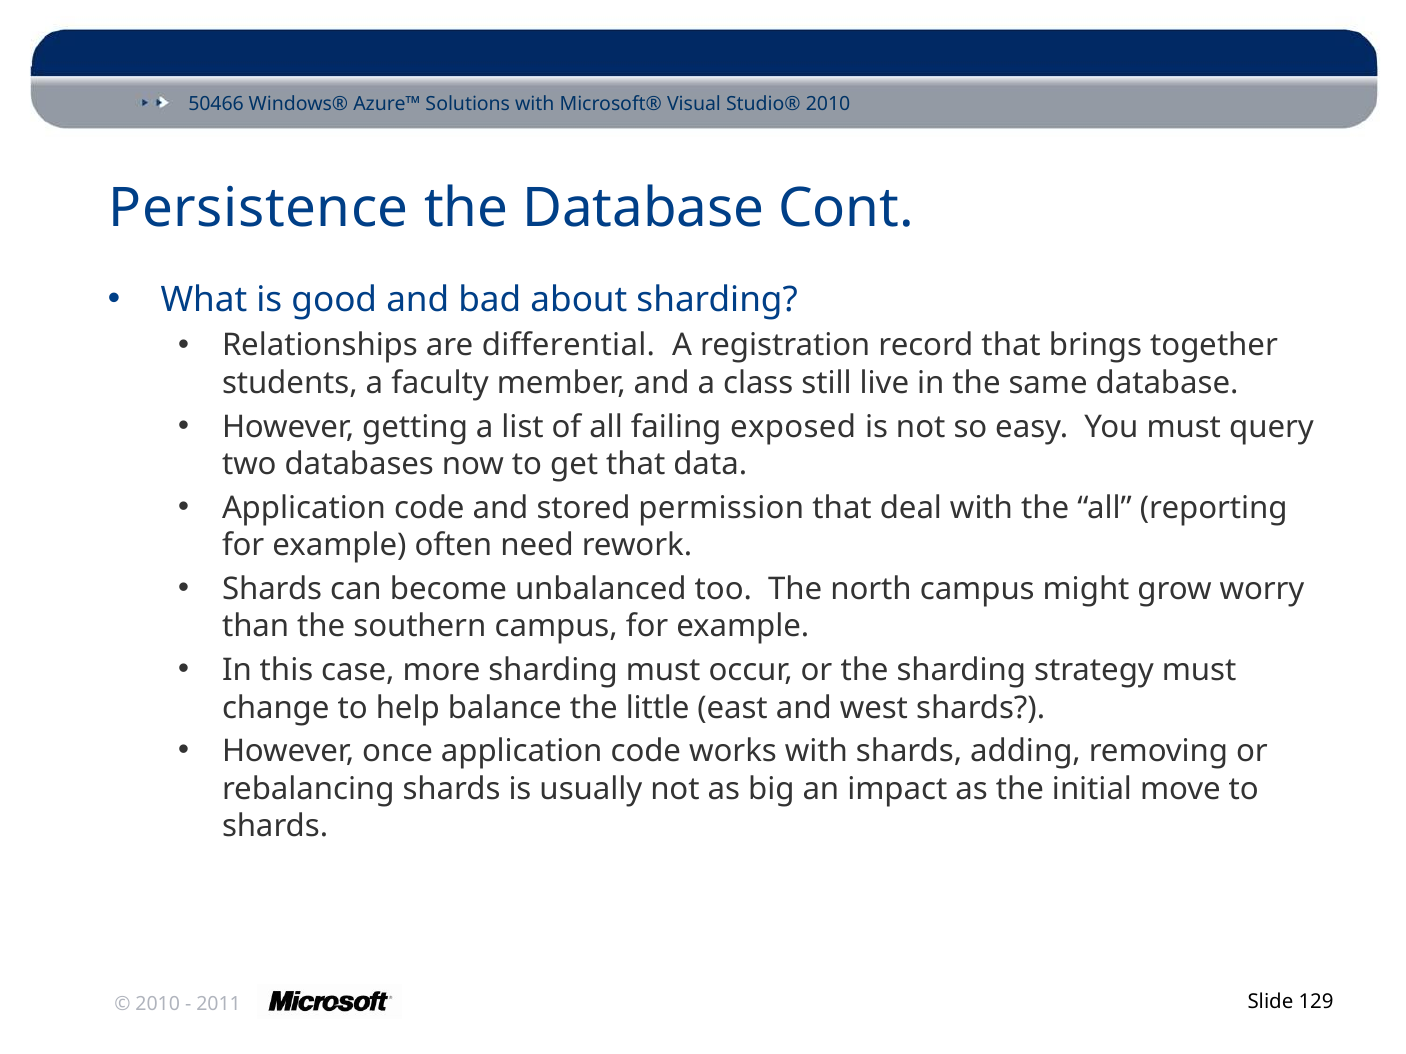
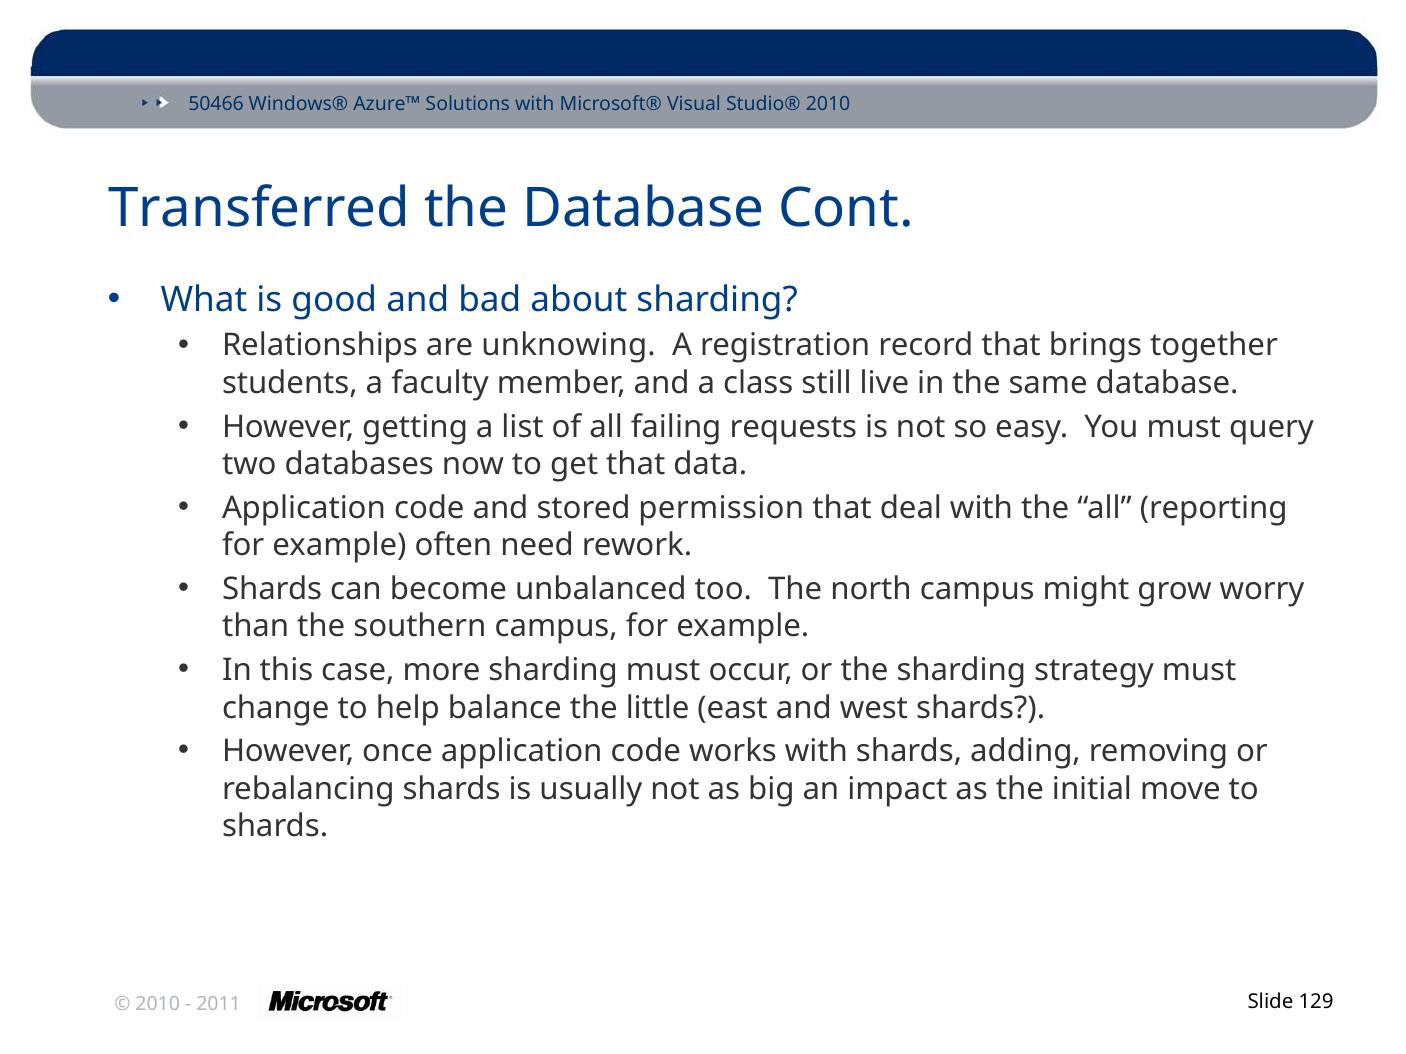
Persistence: Persistence -> Transferred (259, 209)
differential: differential -> unknowing (569, 346)
exposed: exposed -> requests (793, 427)
